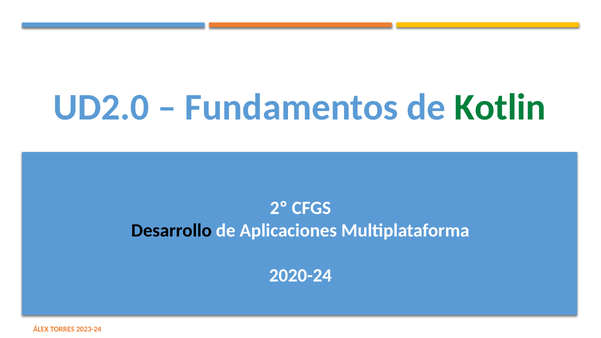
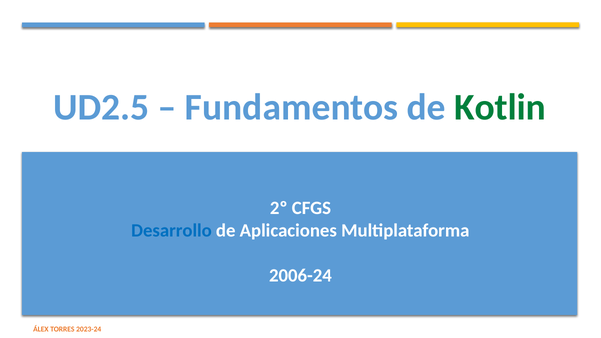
UD2.0: UD2.0 -> UD2.5 (101, 107)
Desarrollo colour: black -> blue (171, 230)
2020-24: 2020-24 -> 2006-24 (300, 275)
